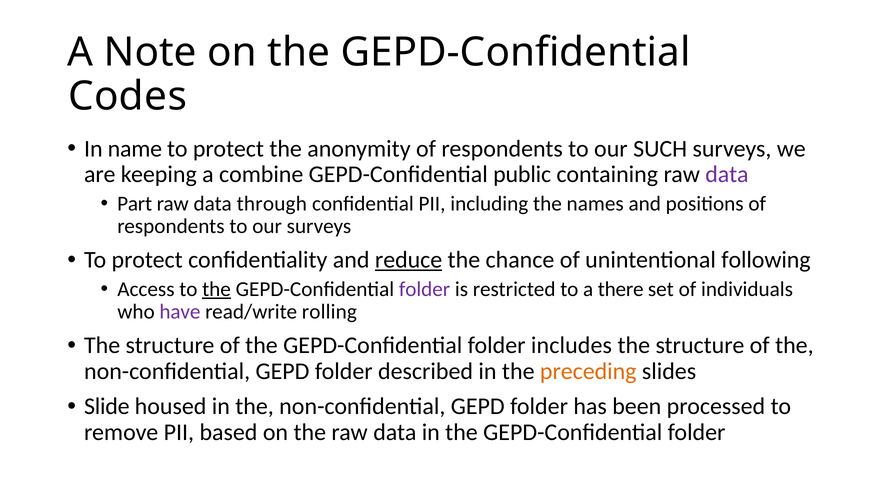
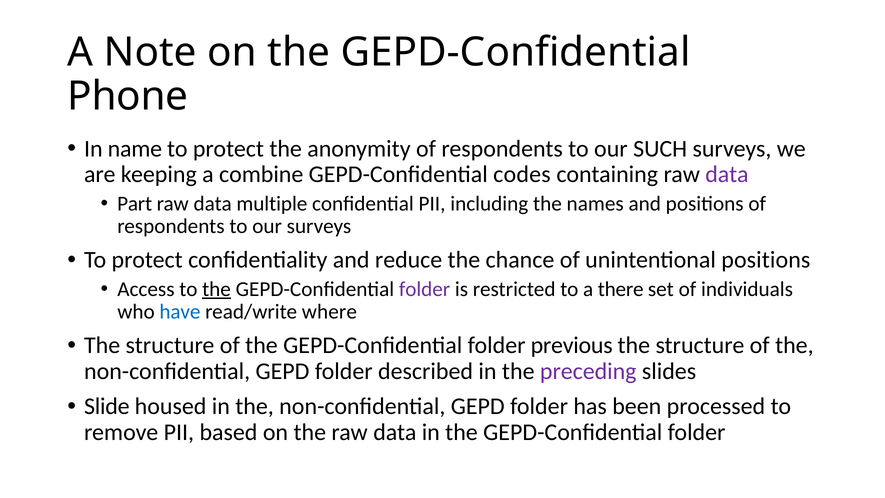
Codes: Codes -> Phone (128, 96)
public: public -> codes (522, 174)
through: through -> multiple (272, 203)
reduce underline: present -> none (409, 260)
unintentional following: following -> positions (766, 260)
have colour: purple -> blue (180, 312)
rolling: rolling -> where (329, 312)
includes: includes -> previous (572, 345)
preceding colour: orange -> purple (588, 371)
